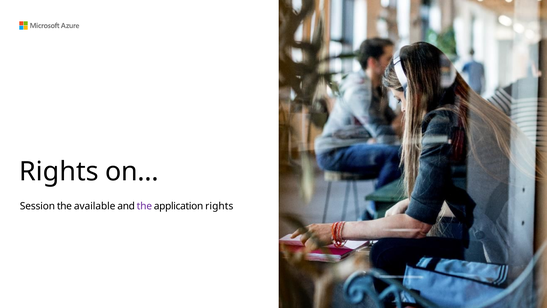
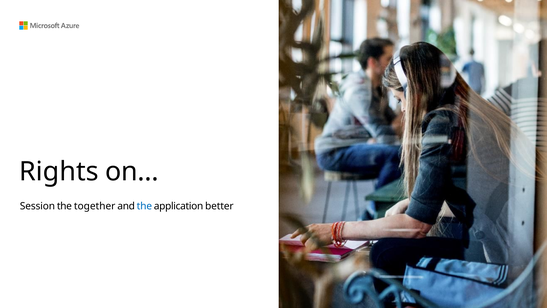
available: available -> together (95, 206)
the colour: purple -> blue (144, 206)
application rights: rights -> better (219, 206)
